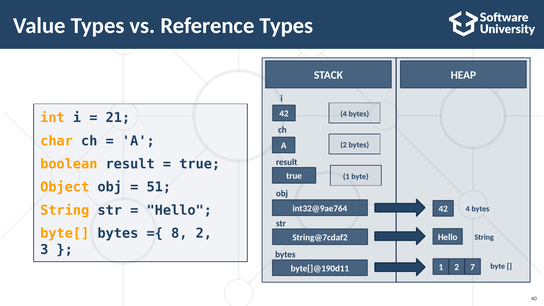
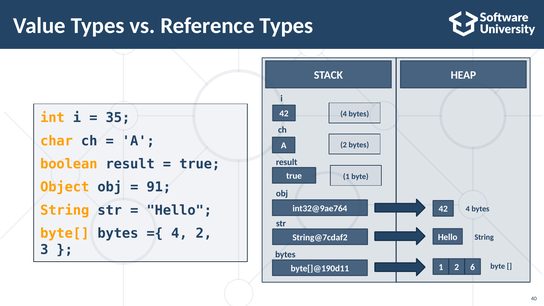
21: 21 -> 35 (118, 118)
51: 51 -> 91 (159, 187)
8: 8 -> 4 (179, 233)
7: 7 -> 6 (473, 267)
